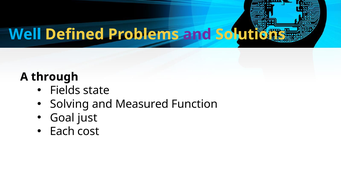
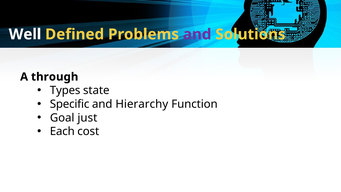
Well colour: light blue -> white (25, 34)
Fields: Fields -> Types (65, 90)
Solving: Solving -> Specific (70, 104)
Measured: Measured -> Hierarchy (142, 104)
